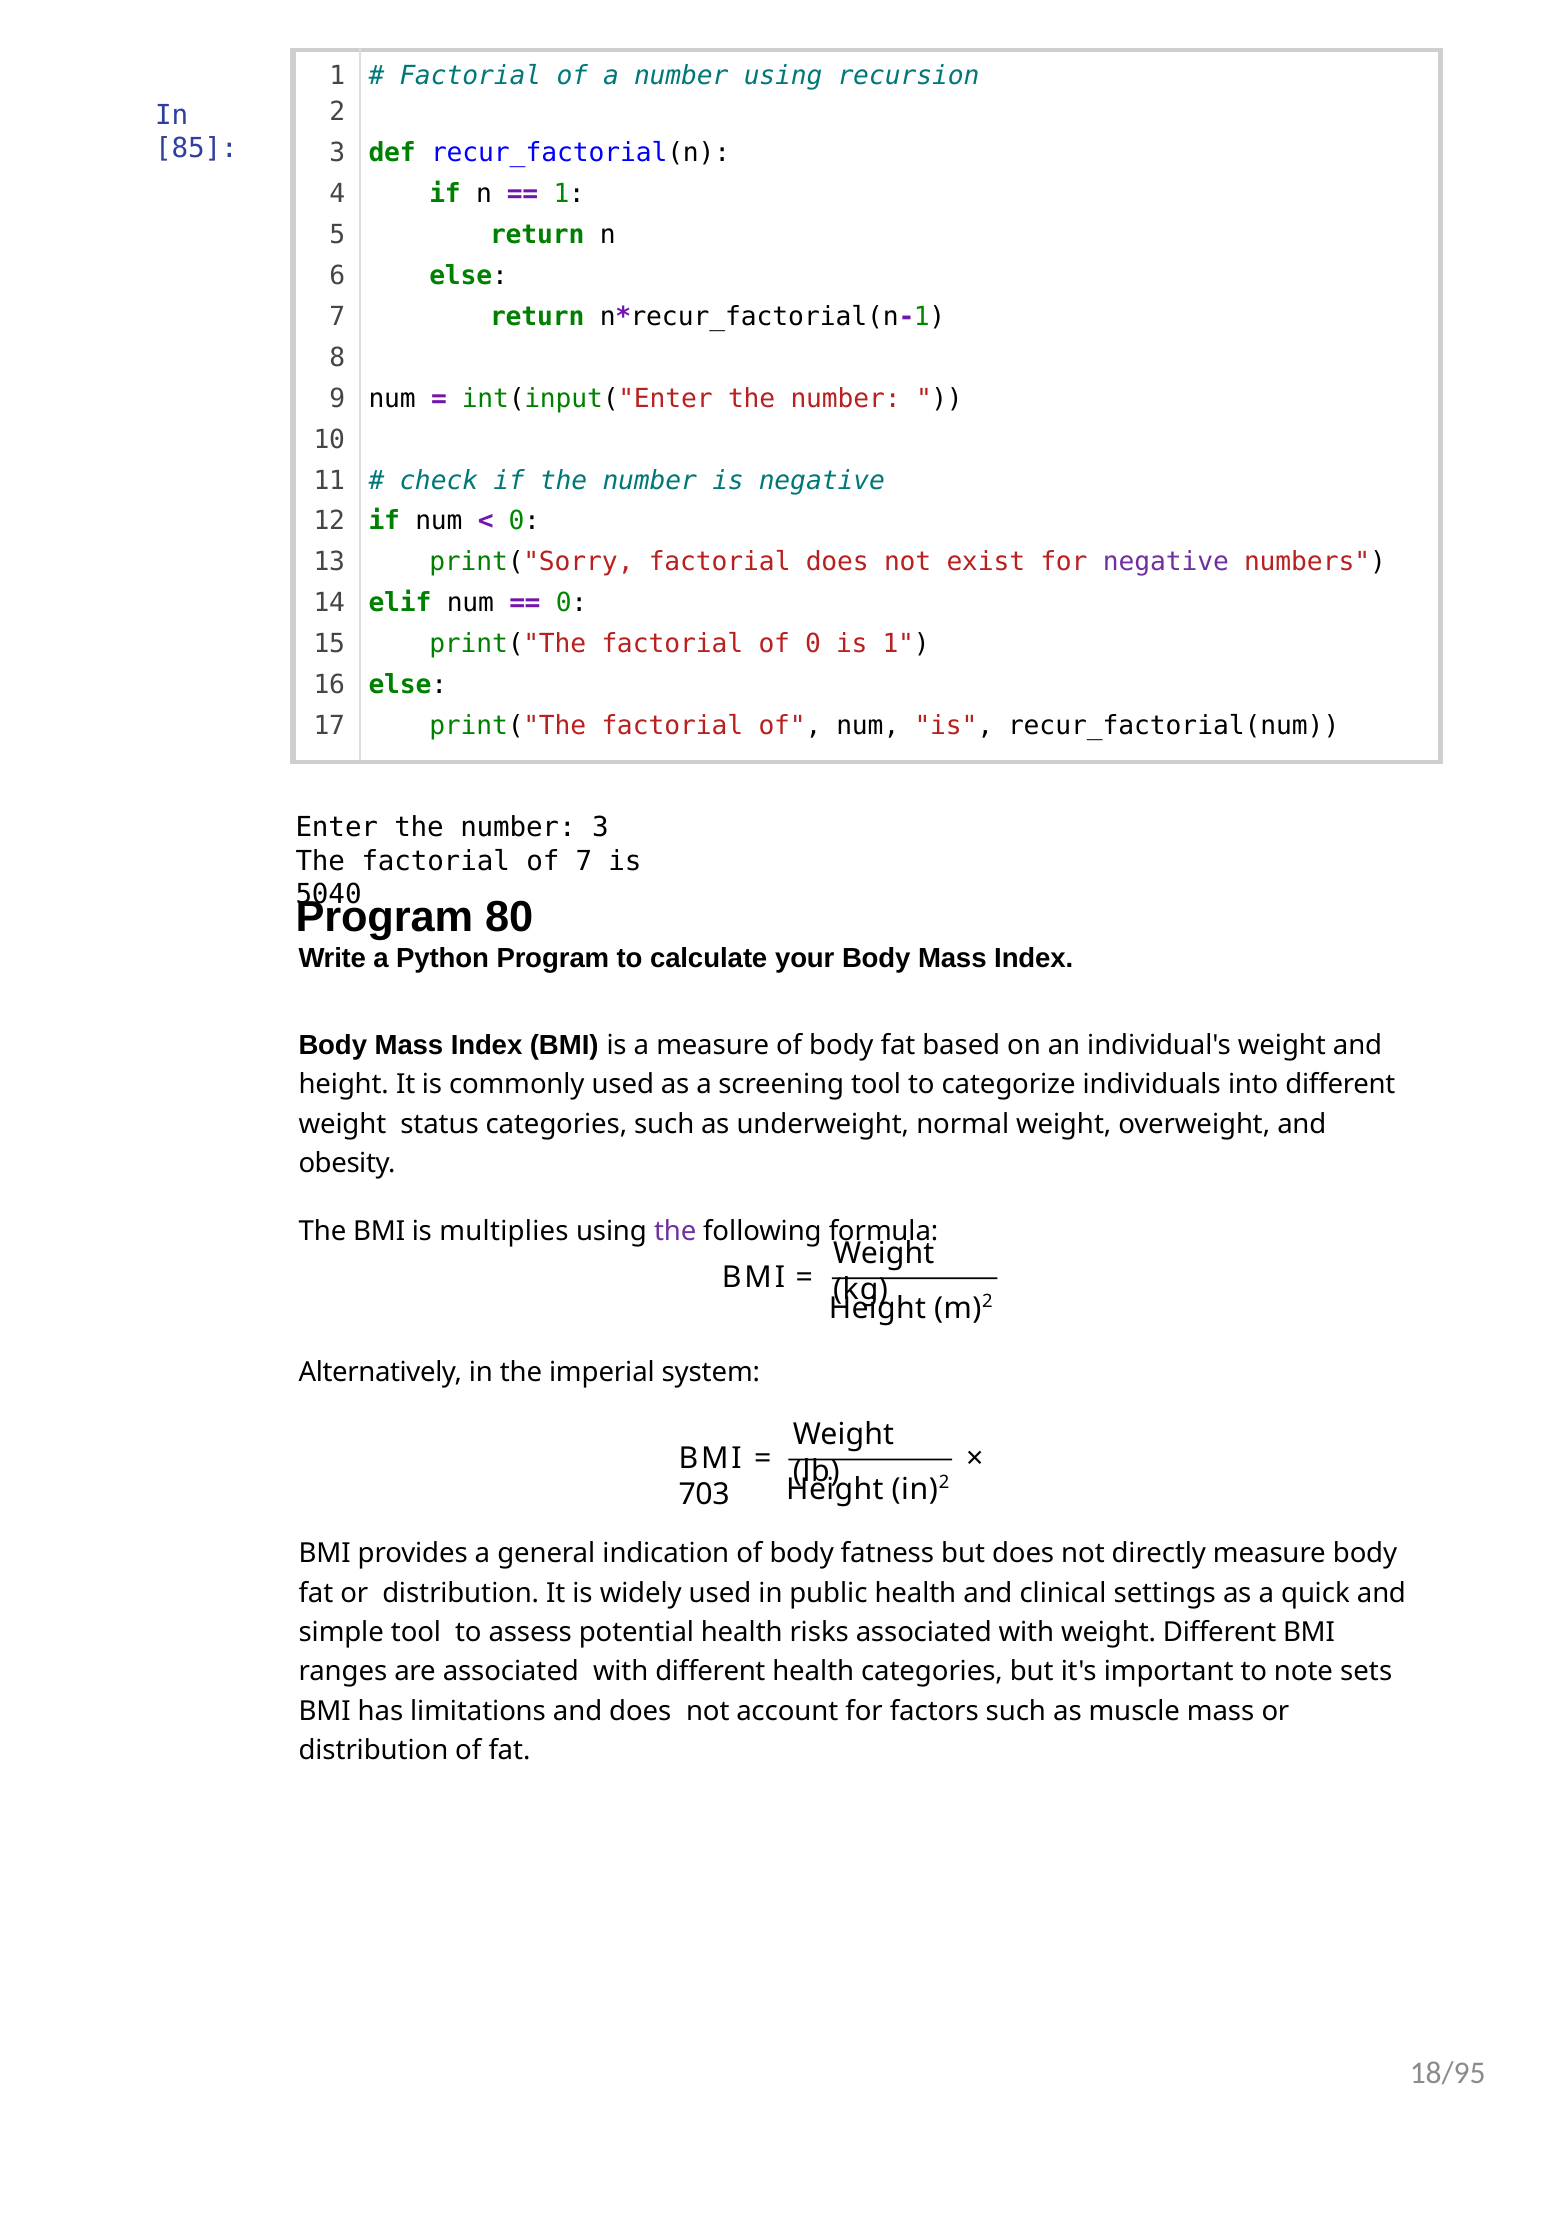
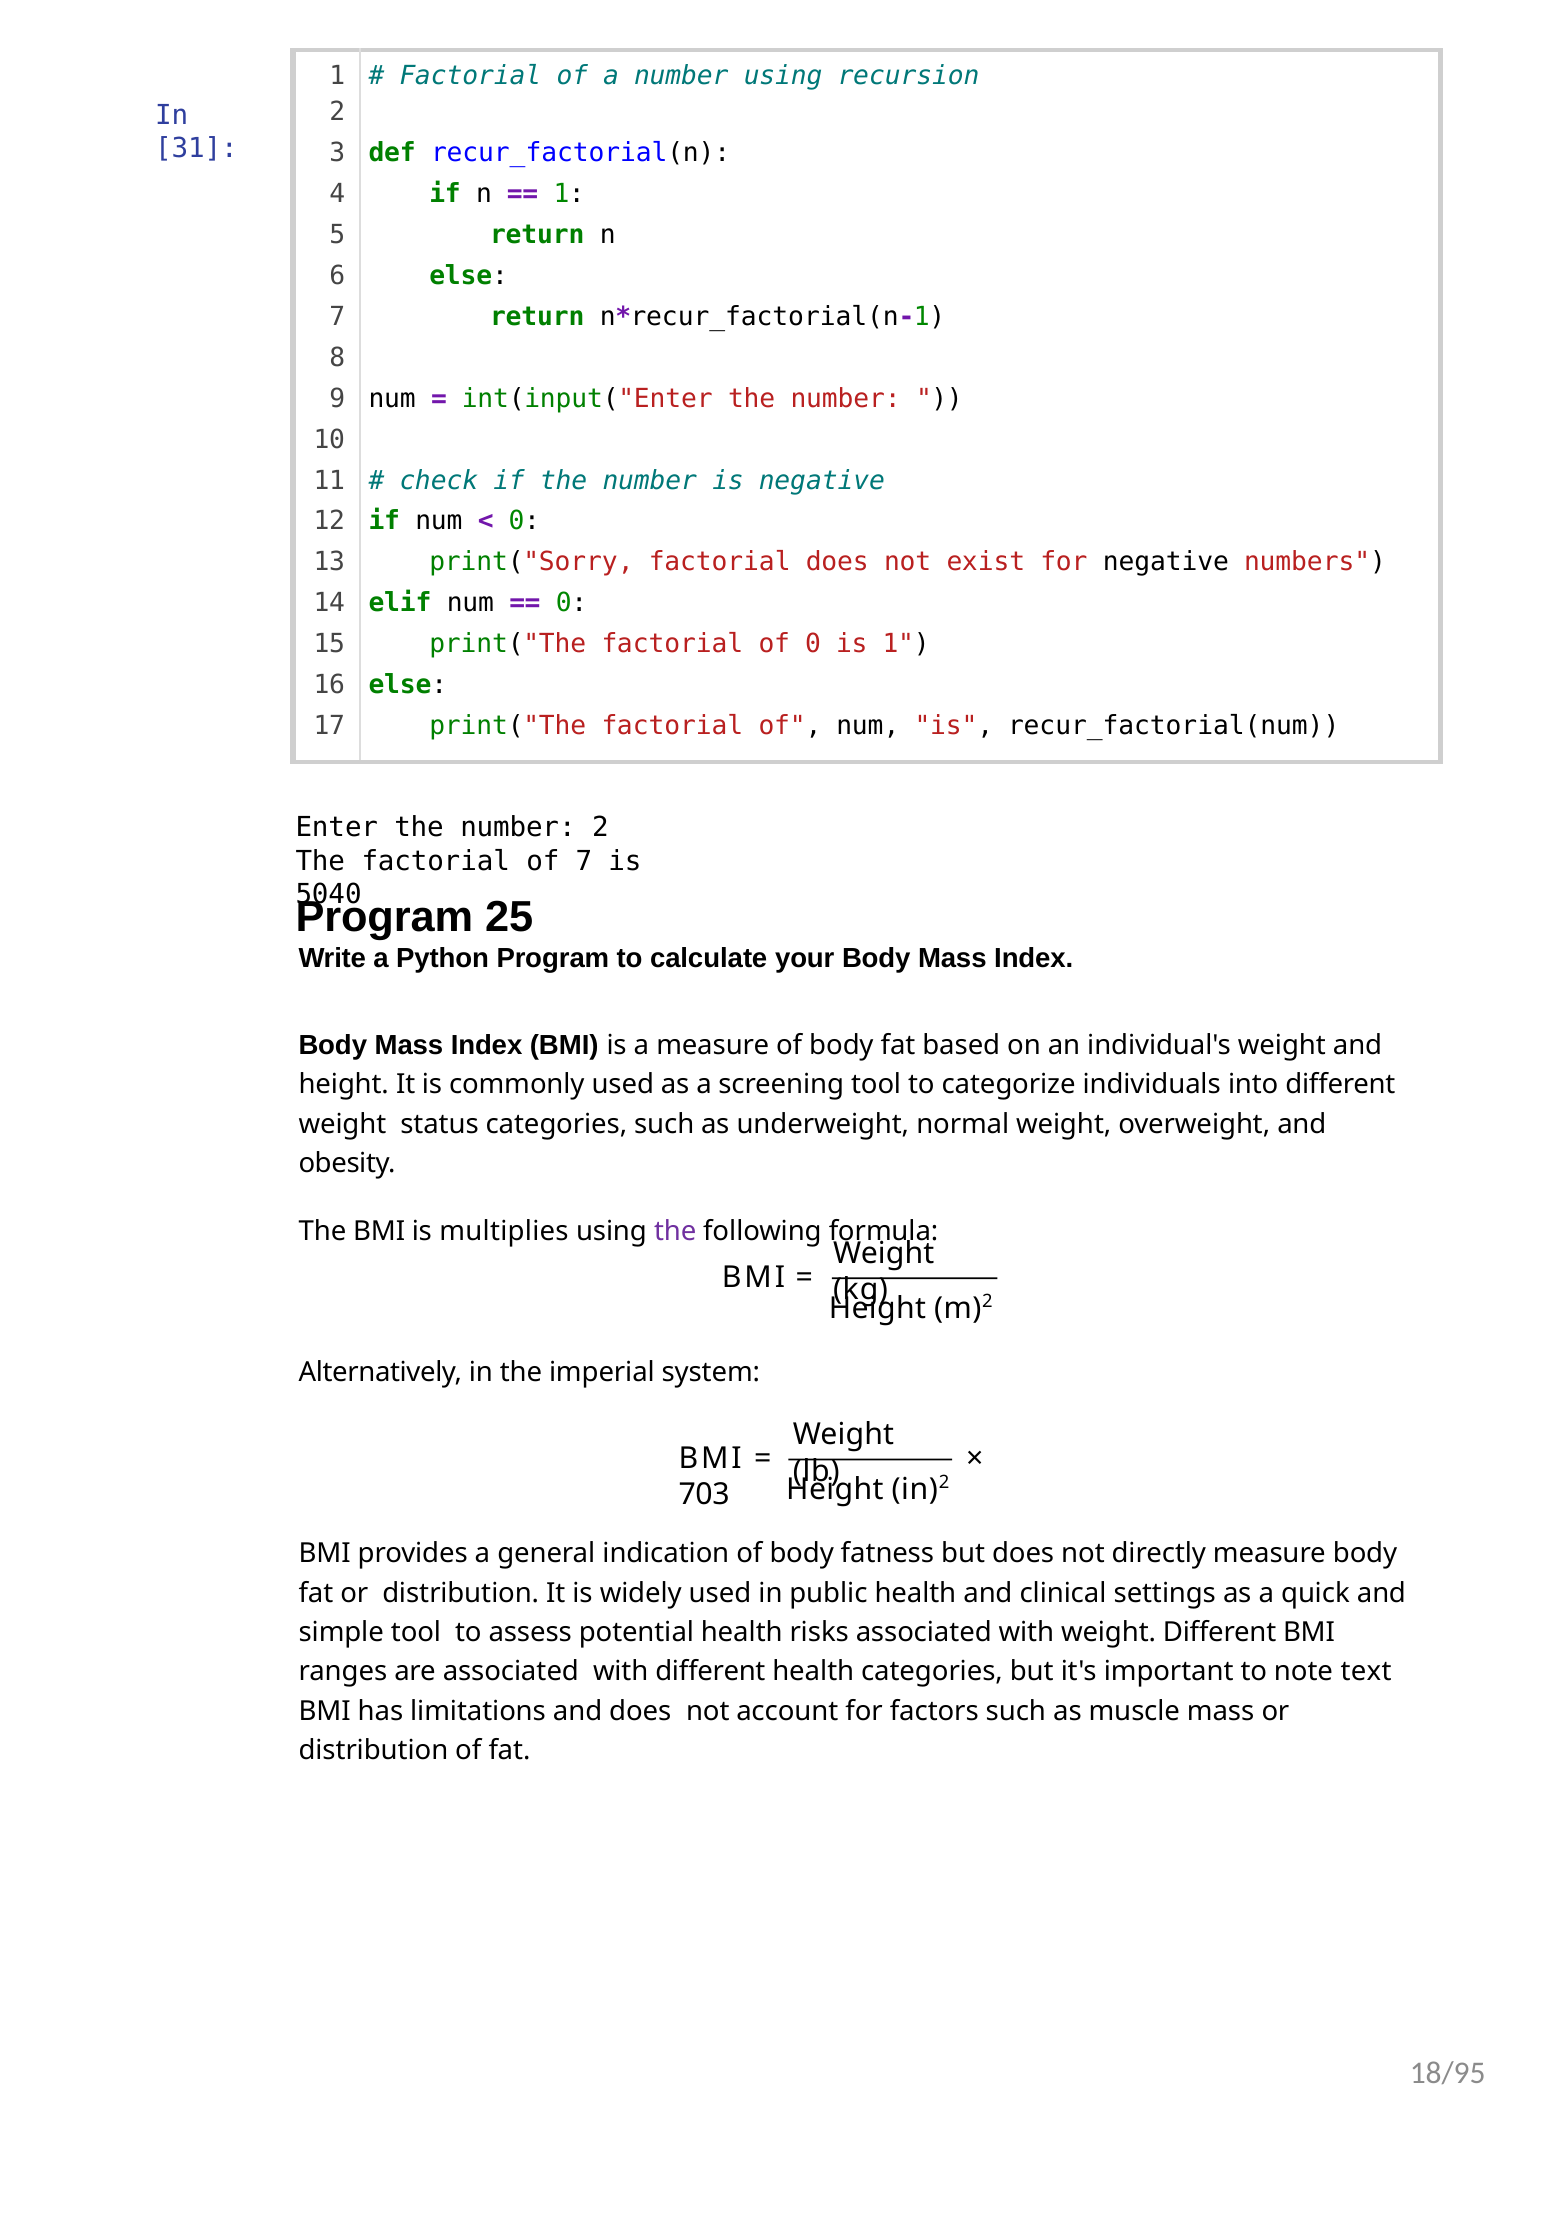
85: 85 -> 31 (196, 148)
negative colour: purple -> black (1166, 562)
number 3: 3 -> 2 (600, 828)
80: 80 -> 25 (509, 918)
sets: sets -> text (1366, 1672)
